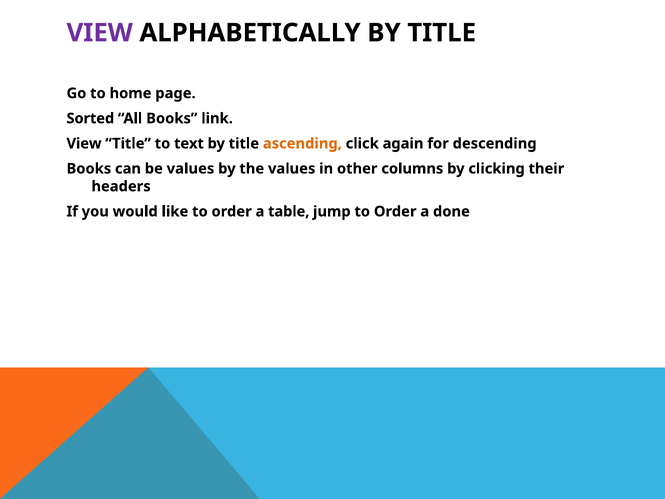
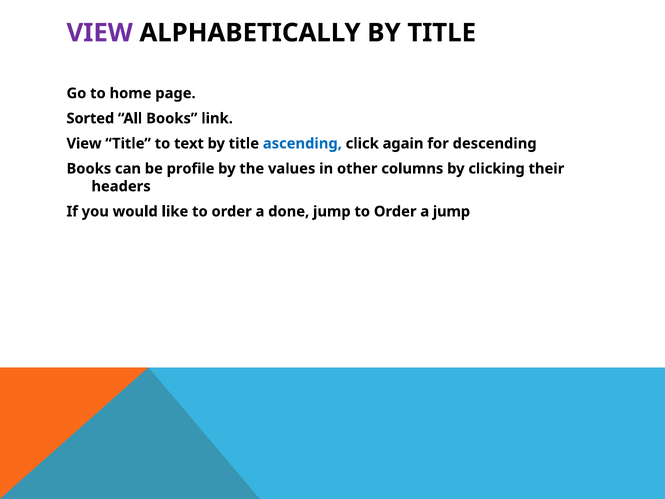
ascending colour: orange -> blue (302, 143)
be values: values -> profile (191, 169)
table: table -> done (289, 211)
a done: done -> jump (451, 211)
